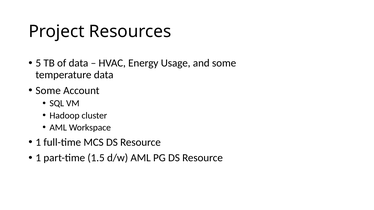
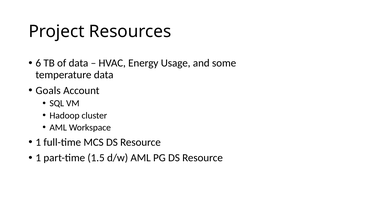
5: 5 -> 6 (38, 63)
Some: Some -> Goals (48, 91)
